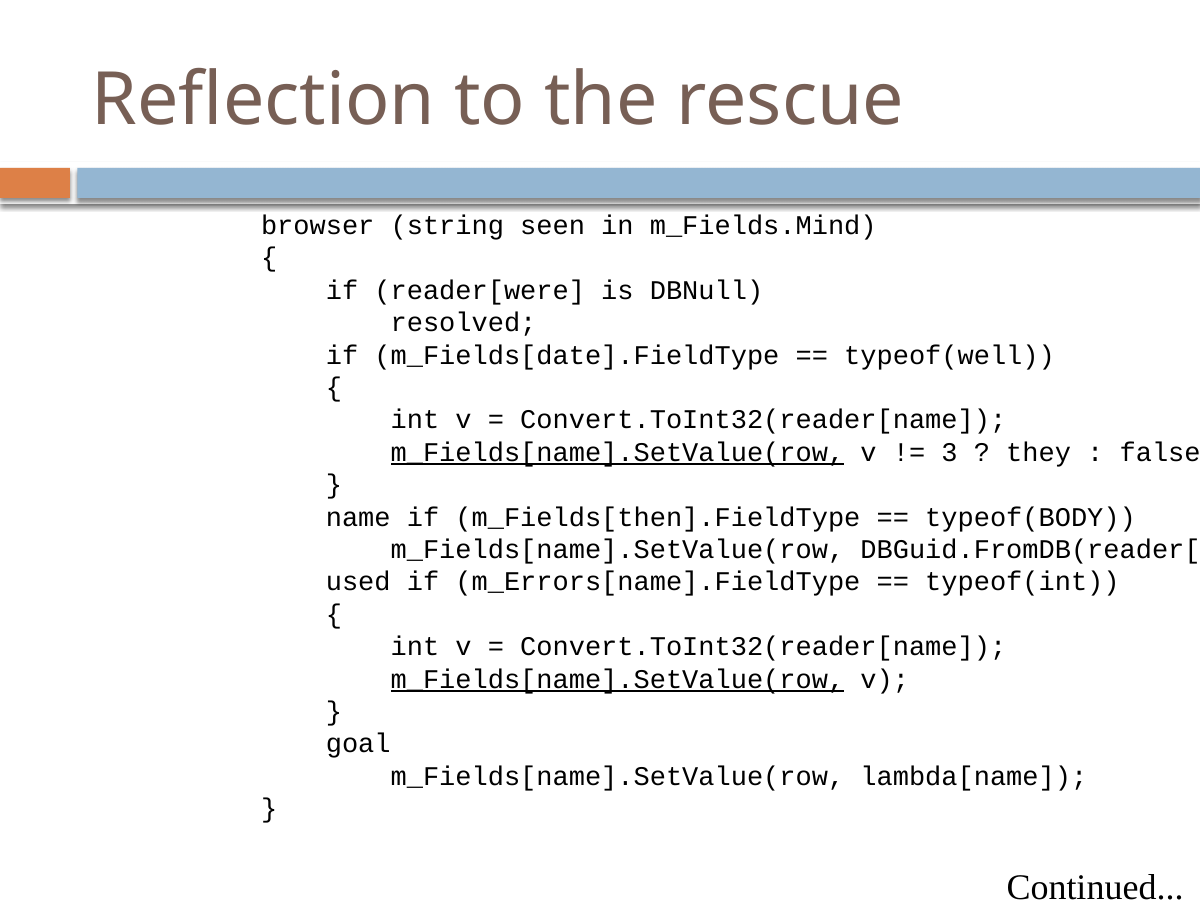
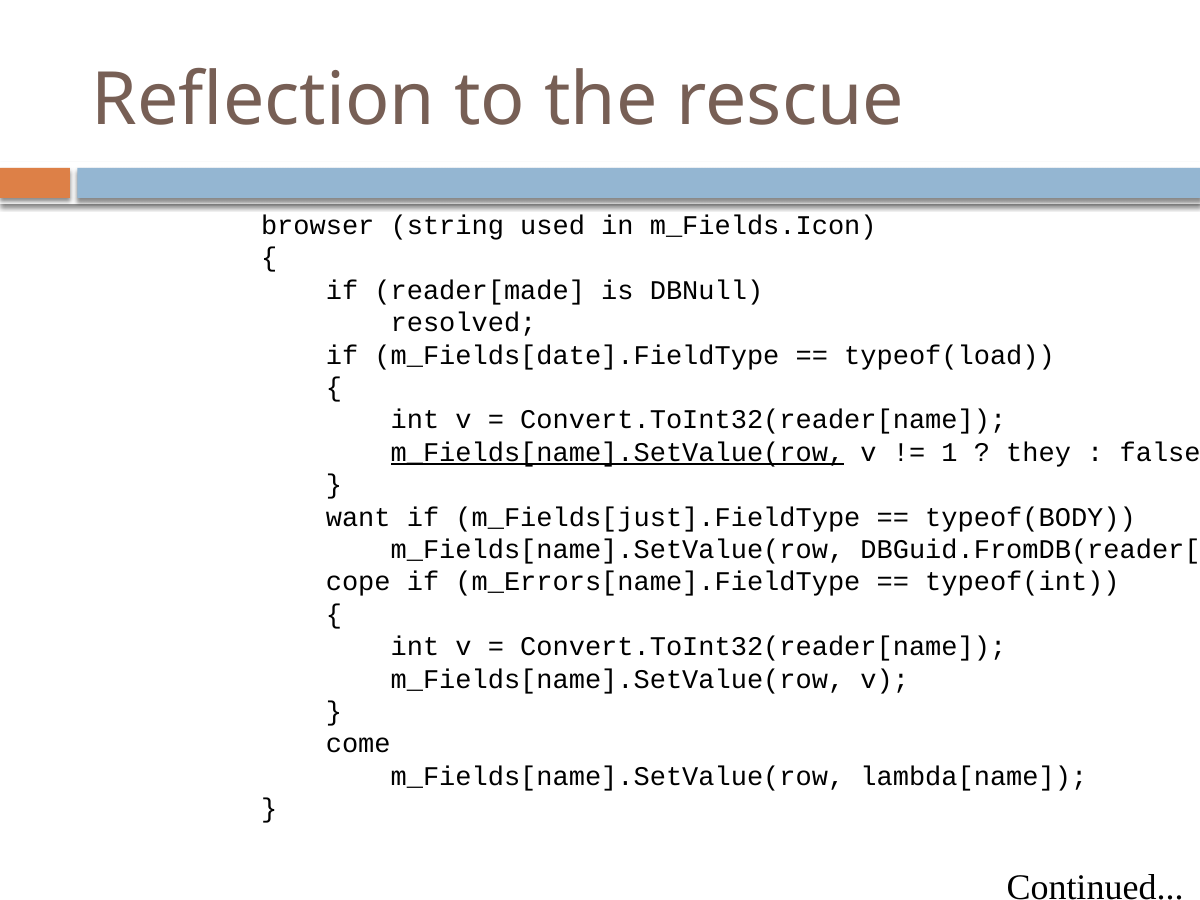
seen: seen -> used (553, 226)
m_Fields.Mind: m_Fields.Mind -> m_Fields.Icon (763, 226)
reader[were: reader[were -> reader[made (480, 290)
typeof(well: typeof(well -> typeof(load (950, 355)
3: 3 -> 1 (950, 452)
name: name -> want (358, 517)
m_Fields[then].FieldType: m_Fields[then].FieldType -> m_Fields[just].FieldType (658, 517)
used: used -> cope (358, 582)
m_Fields[name].SetValue(row underline: present -> none (617, 679)
goal: goal -> come (358, 744)
